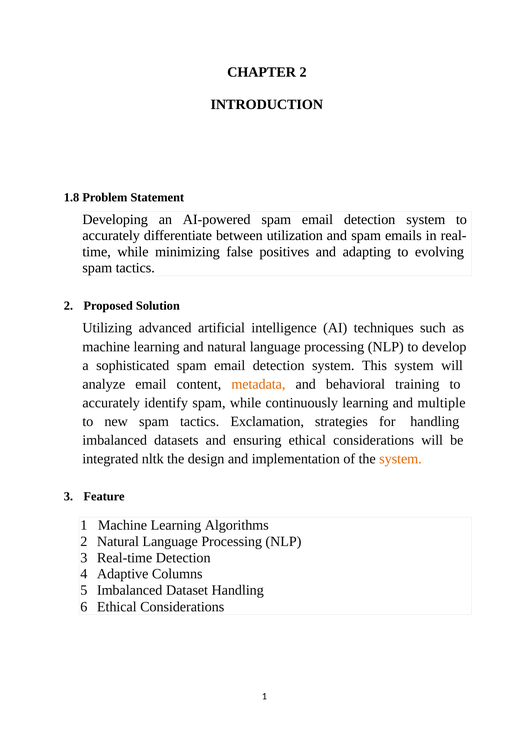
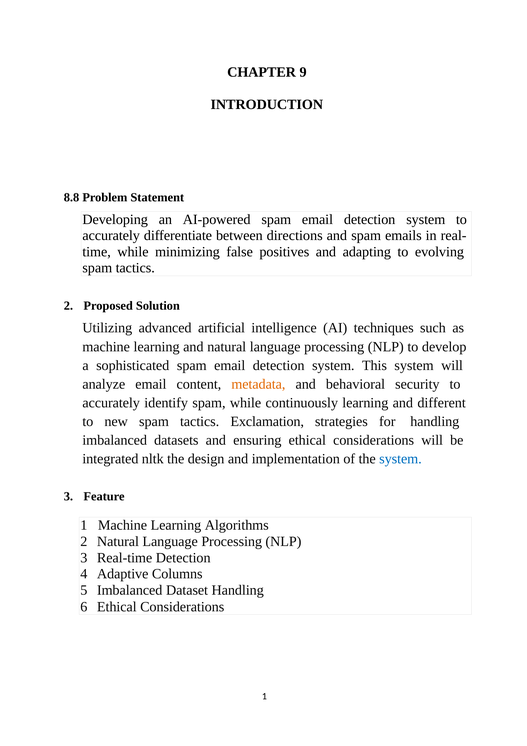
CHAPTER 2: 2 -> 9 (303, 72)
1.8: 1.8 -> 8.8 (72, 197)
utilization: utilization -> directions (295, 235)
training: training -> security (417, 384)
multiple: multiple -> different (442, 403)
system colour: orange -> blue (400, 459)
